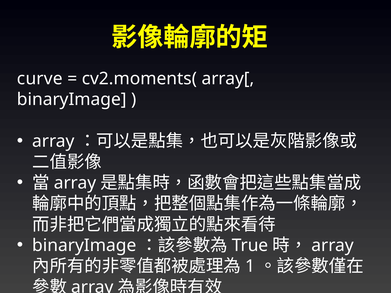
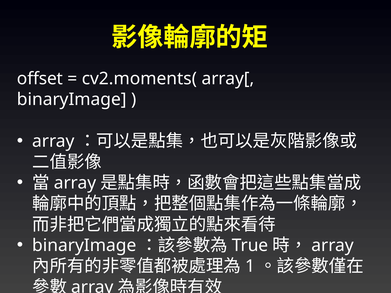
curve: curve -> offset (40, 79)
